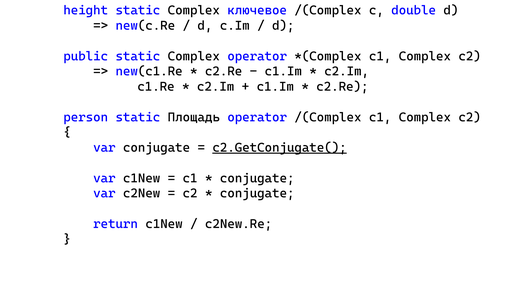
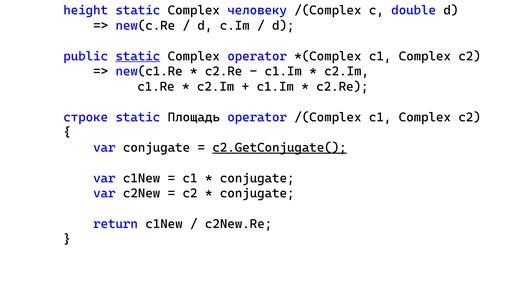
ключевое: ключевое -> человеку (257, 10)
static underline: none -> present (138, 56)
person: person -> строке (86, 117)
